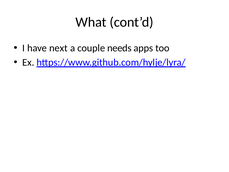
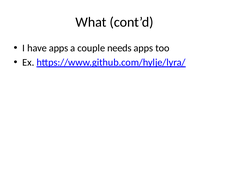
have next: next -> apps (59, 48)
